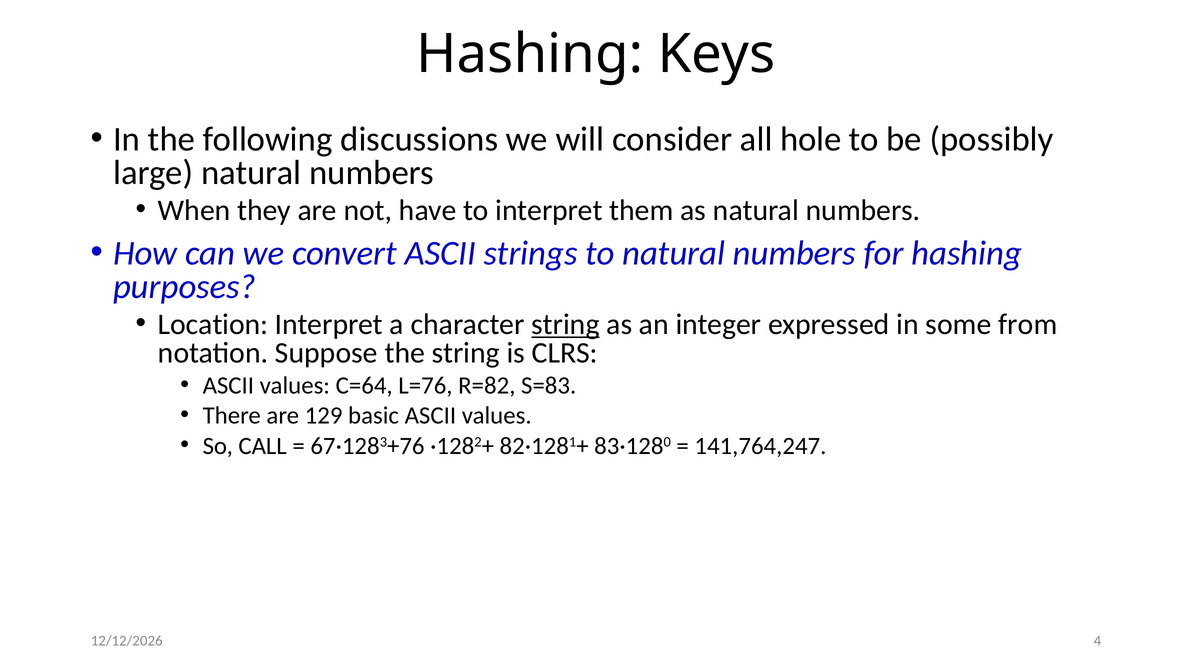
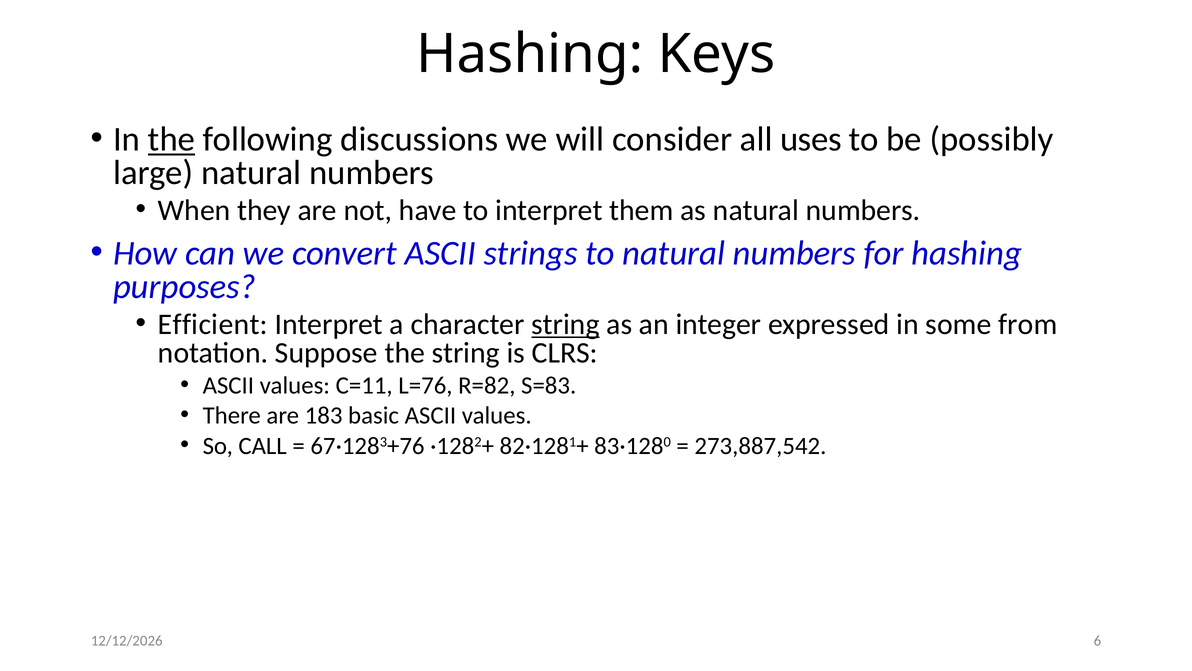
the underline: none -> present (171, 139)
hole: hole -> uses (811, 139)
Location: Location -> Efficient (213, 324)
C=64: C=64 -> C=11 (364, 385)
129: 129 -> 183 (324, 415)
141,764,247: 141,764,247 -> 273,887,542 (760, 445)
4: 4 -> 6 (1097, 640)
